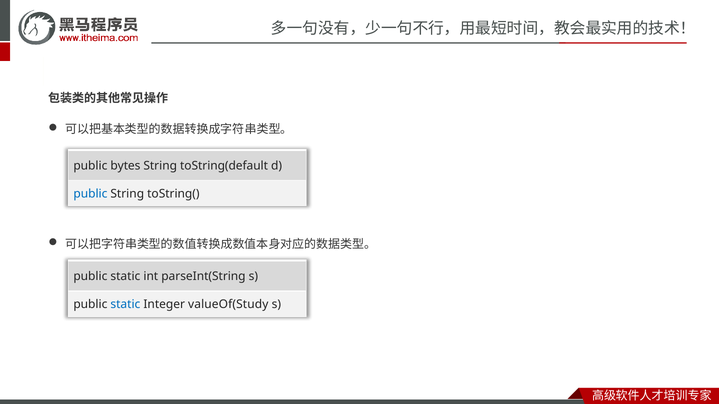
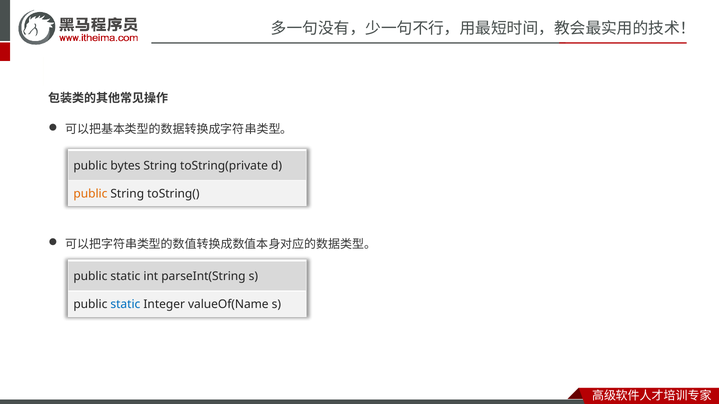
toString(default: toString(default -> toString(private (224, 166)
public colour: blue -> orange (90, 194)
valueOf(Study: valueOf(Study -> valueOf(Name (228, 305)
